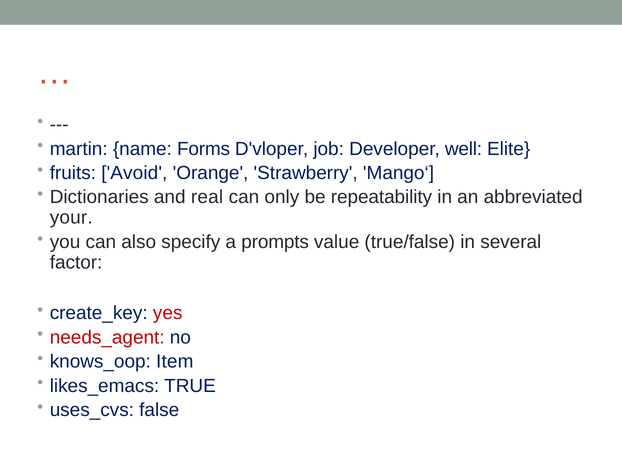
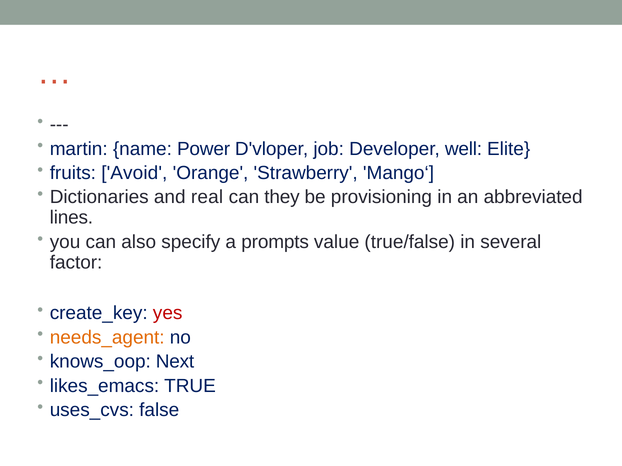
Forms: Forms -> Power (204, 149)
only: only -> they (282, 197)
repeatability: repeatability -> provisioning (381, 197)
your: your -> lines (71, 218)
needs_agent colour: red -> orange (107, 338)
Item: Item -> Next (175, 362)
